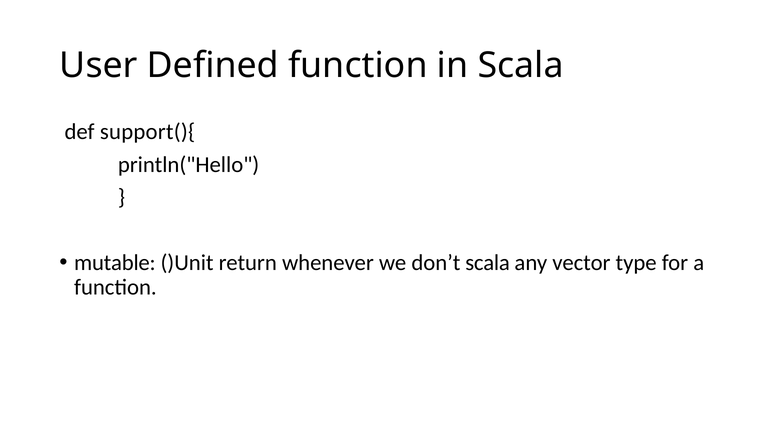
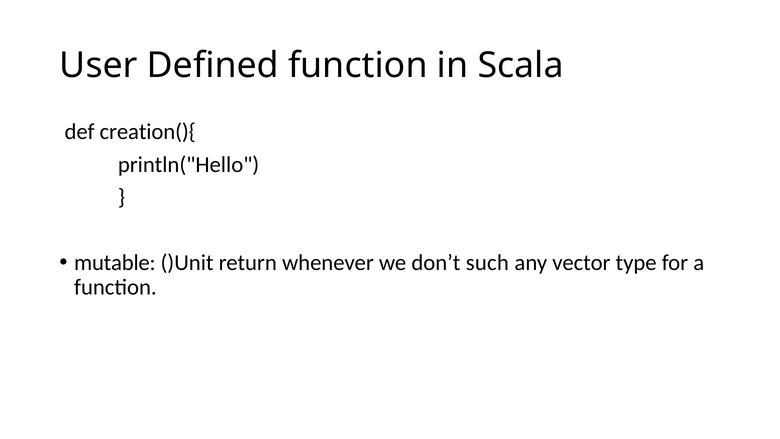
support(){: support(){ -> creation(){ (148, 132)
don’t scala: scala -> such (487, 263)
